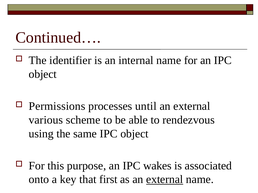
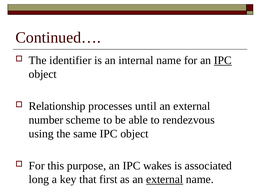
IPC underline: none -> present (223, 61)
Permissions: Permissions -> Relationship (57, 106)
various: various -> number (46, 120)
onto: onto -> long (39, 180)
